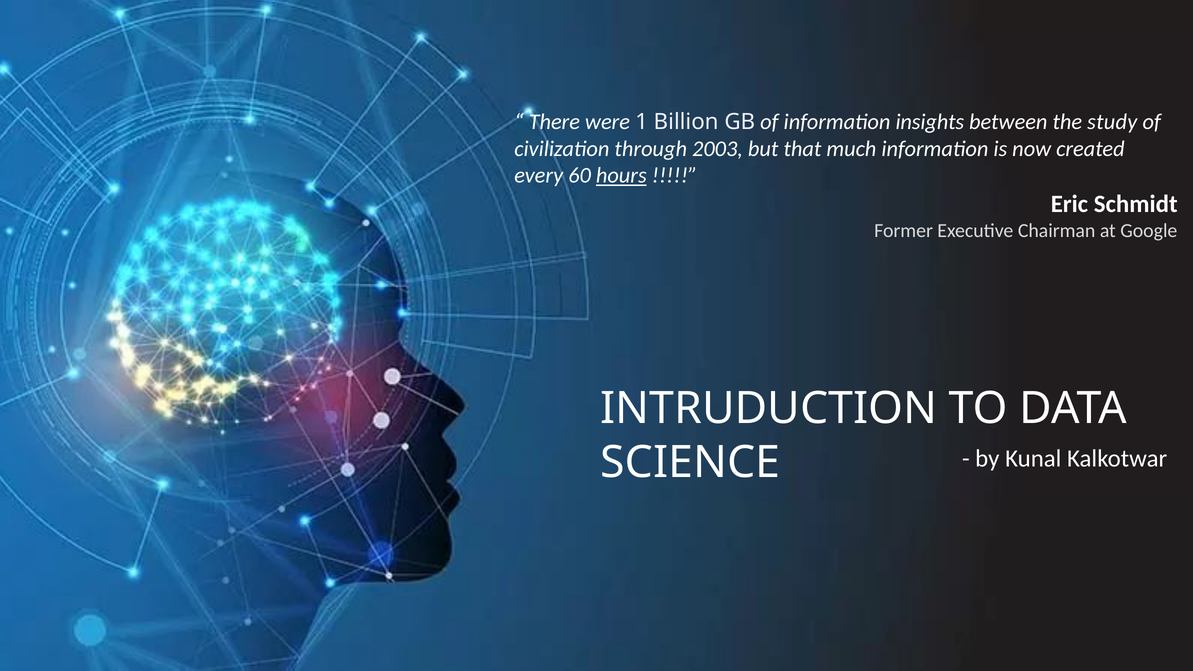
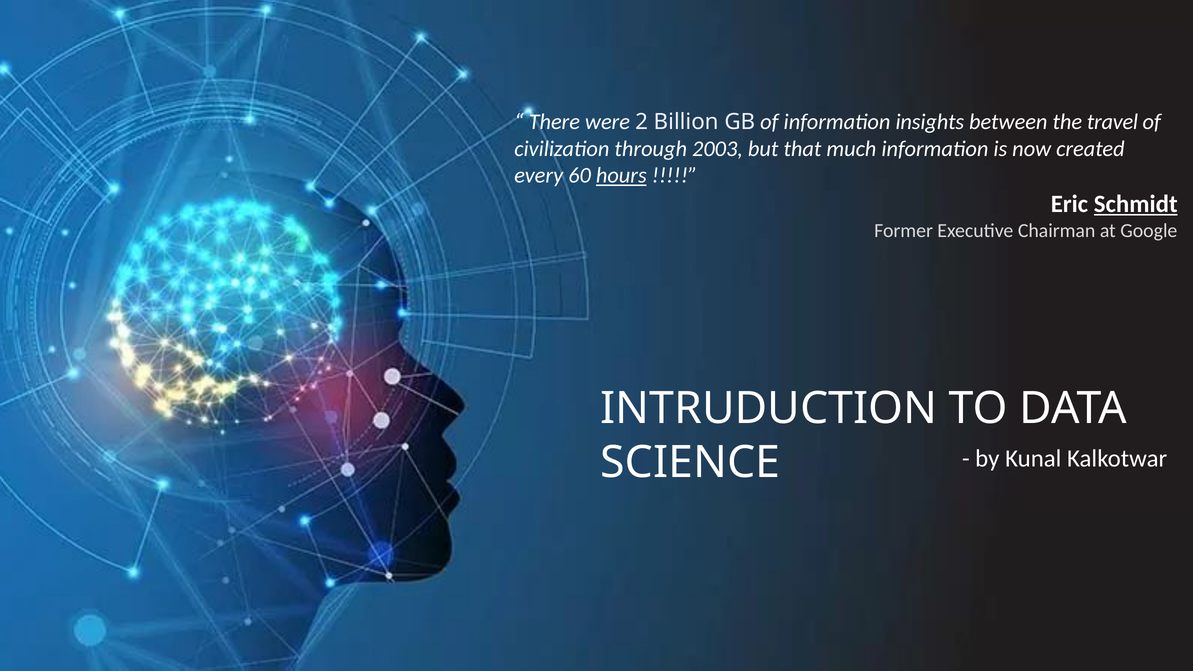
1: 1 -> 2 (642, 122)
study: study -> travel (1112, 122)
Schmidt underline: none -> present (1136, 204)
